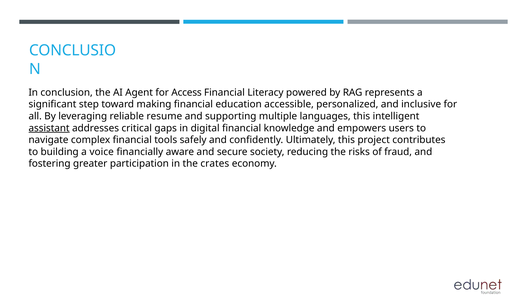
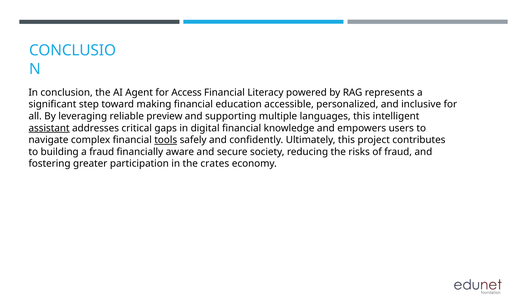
resume: resume -> preview (164, 116)
tools underline: none -> present (166, 140)
a voice: voice -> fraud (102, 152)
